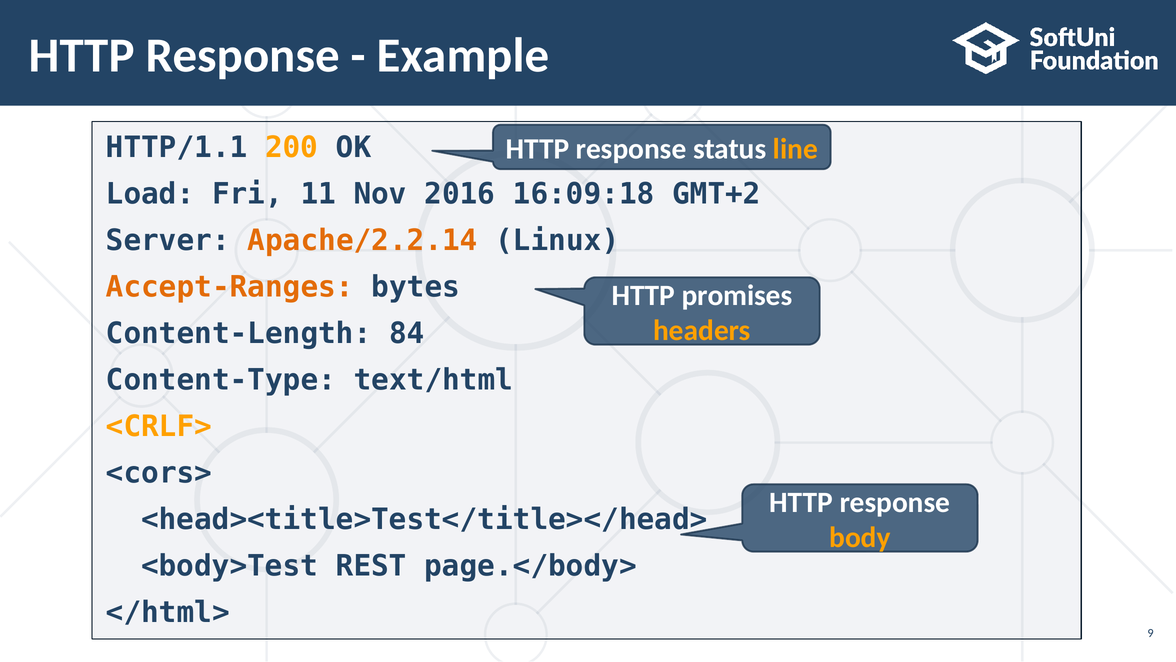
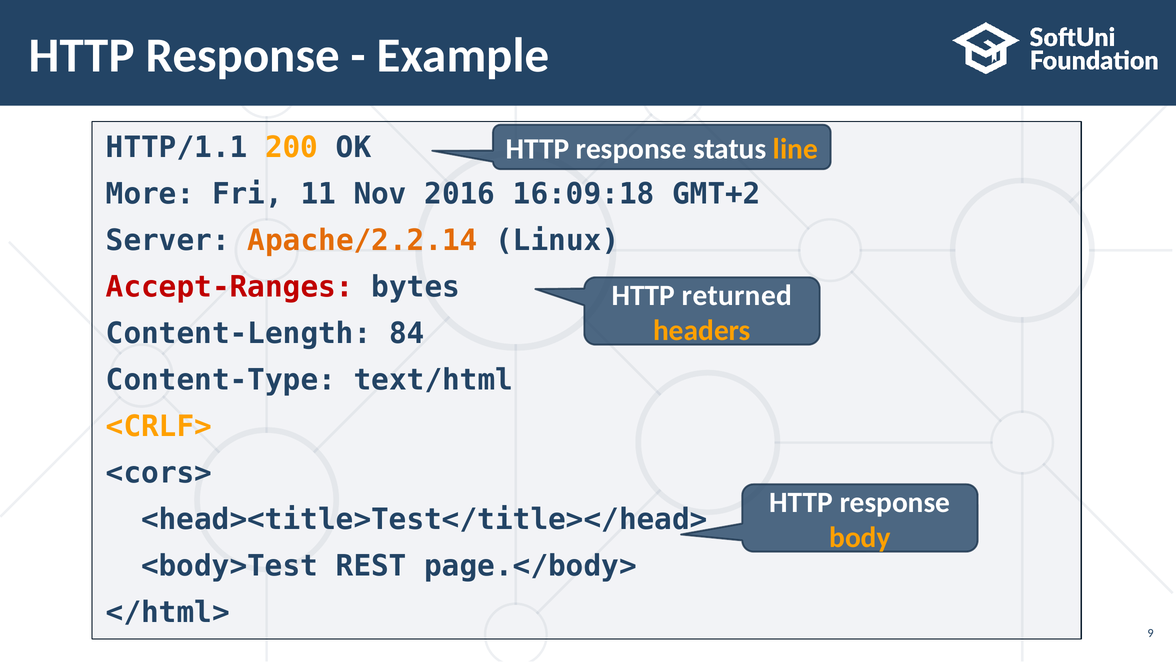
Load: Load -> More (150, 194)
Accept-Ranges colour: orange -> red (230, 287)
promises: promises -> returned (737, 295)
